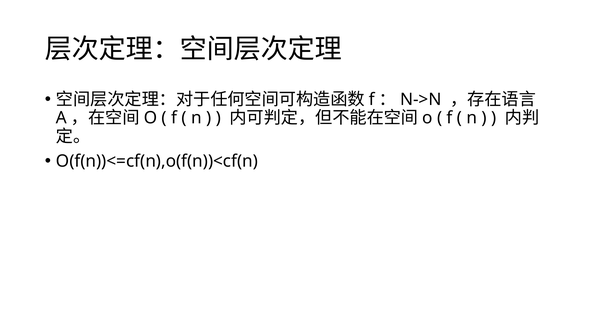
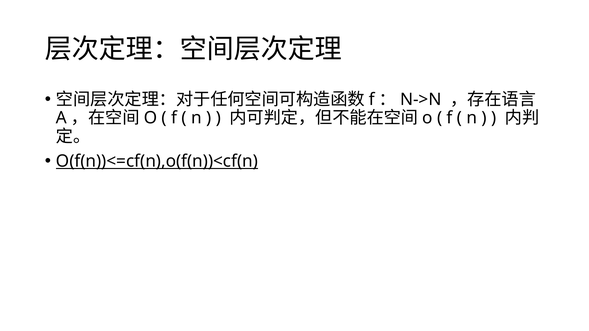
O(f(n))<=cf(n),o(f(n))<cf(n underline: none -> present (157, 161)
